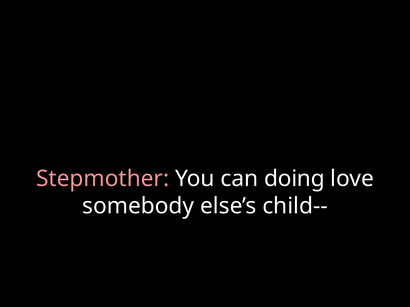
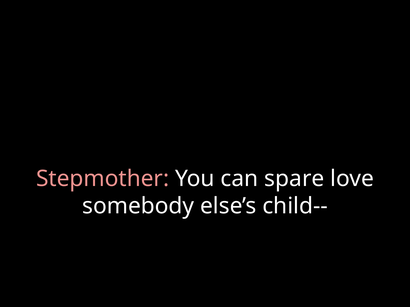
doing: doing -> spare (294, 179)
